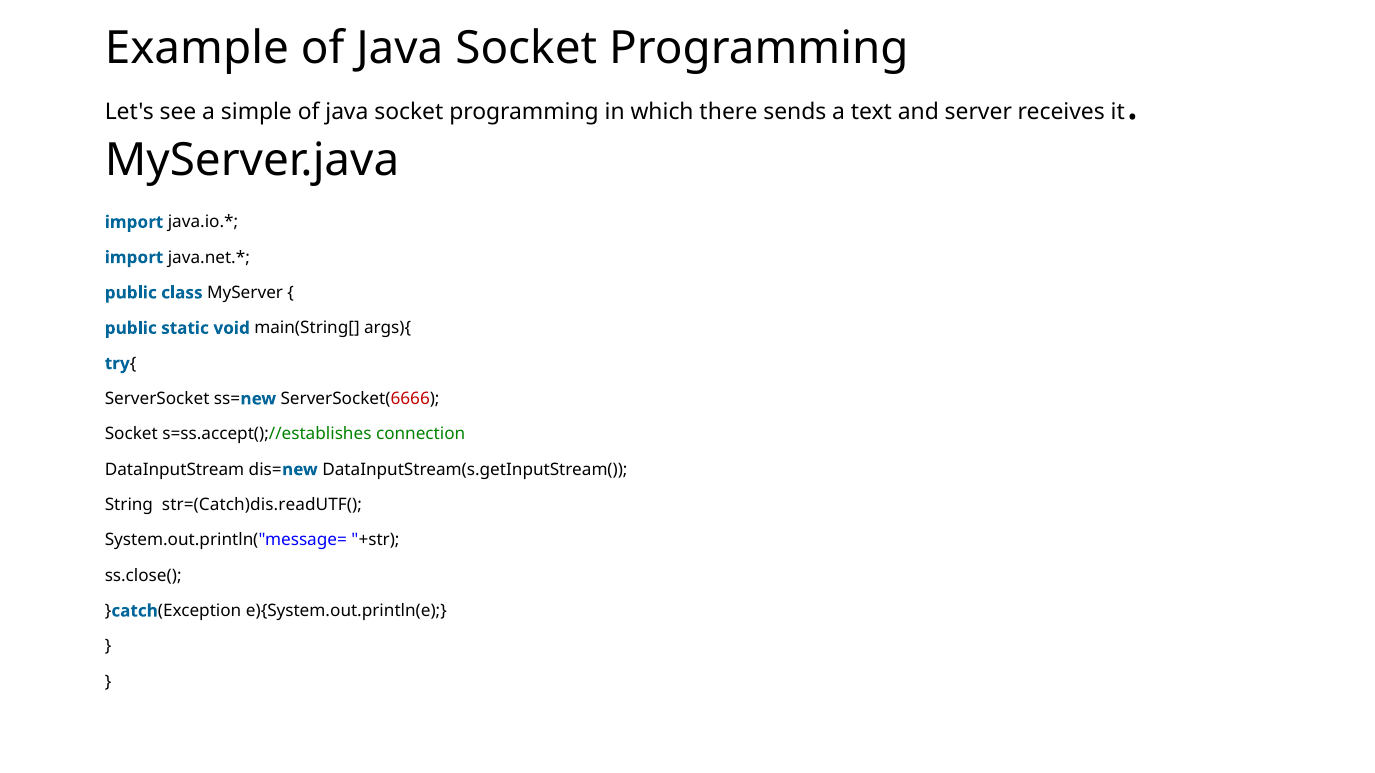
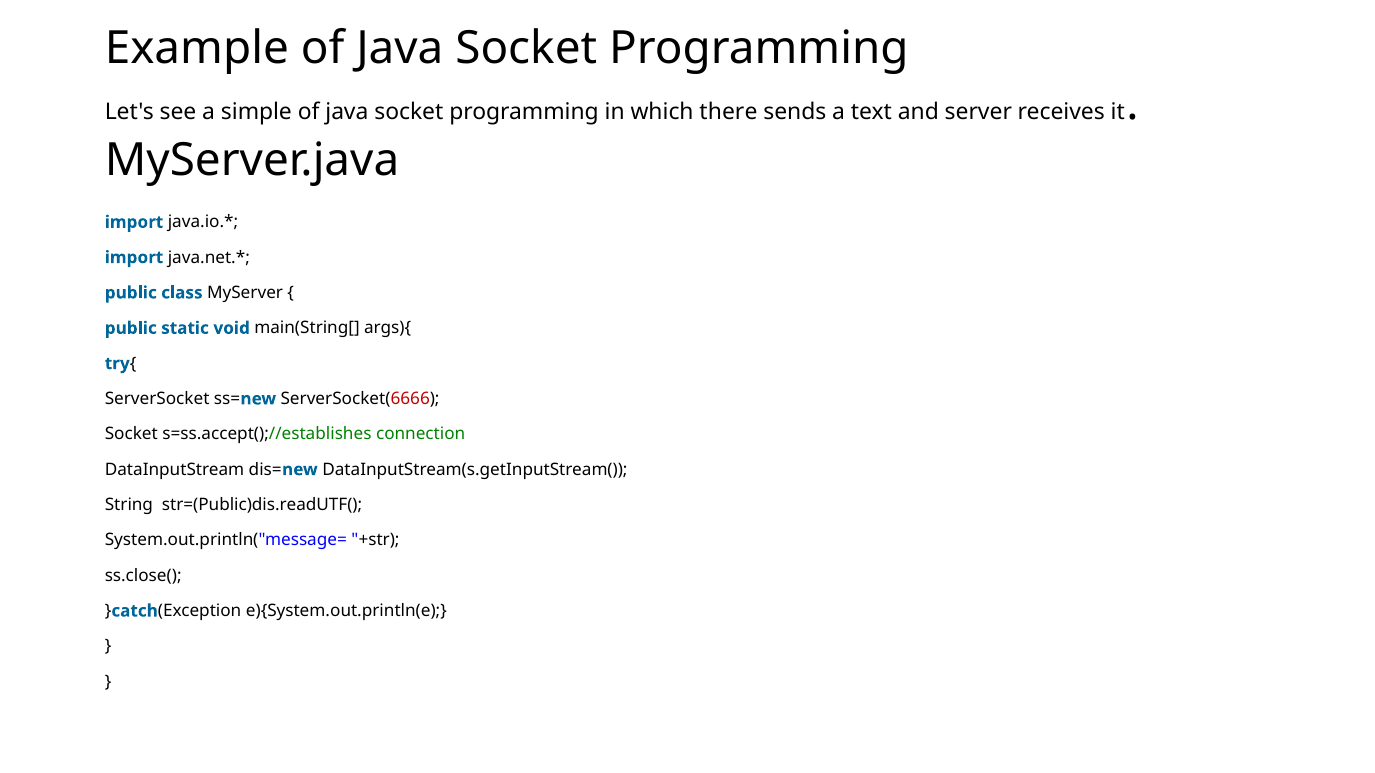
str=(Catch)dis.readUTF(: str=(Catch)dis.readUTF( -> str=(Public)dis.readUTF( (262, 505)
